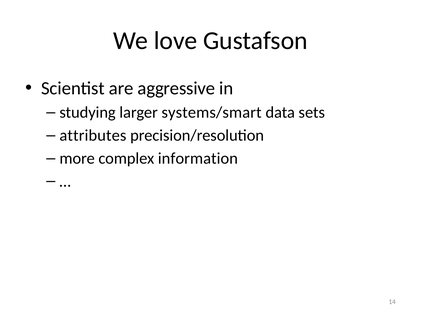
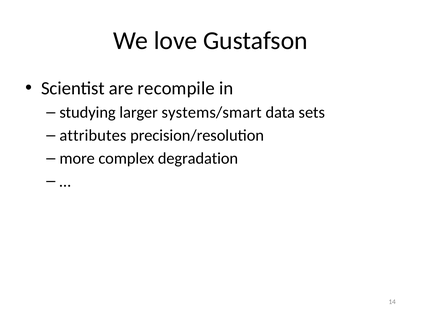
aggressive: aggressive -> recompile (176, 88)
information: information -> degradation (198, 158)
